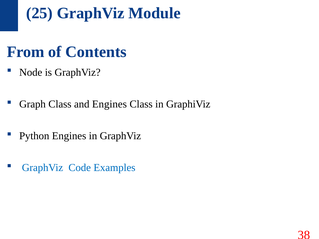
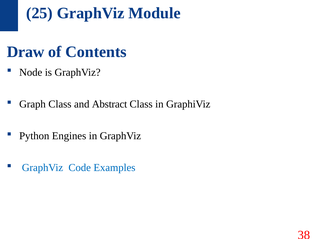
From: From -> Draw (26, 52)
and Engines: Engines -> Abstract (110, 104)
